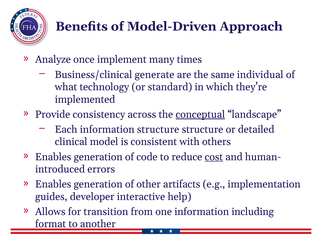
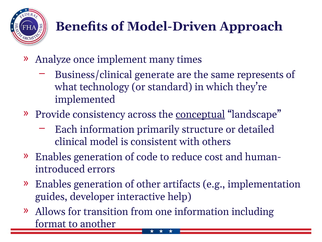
individual: individual -> represents (260, 74)
information structure: structure -> primarily (158, 129)
cost underline: present -> none (214, 157)
